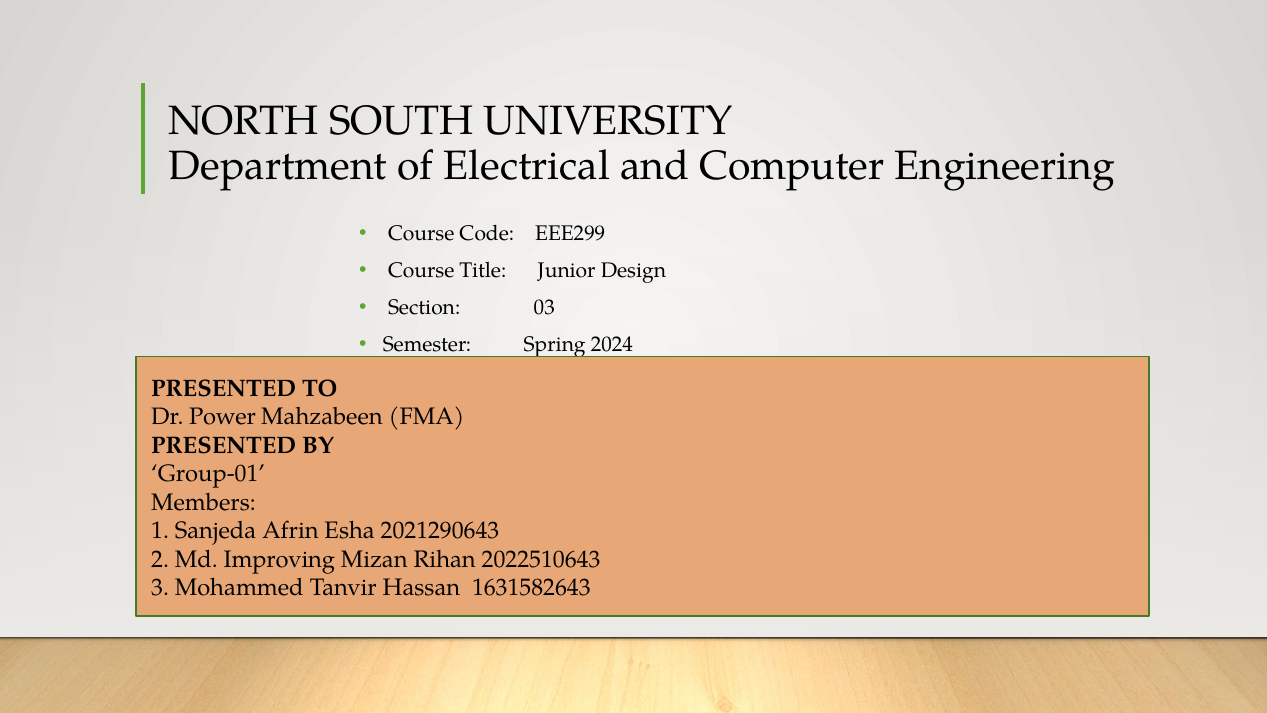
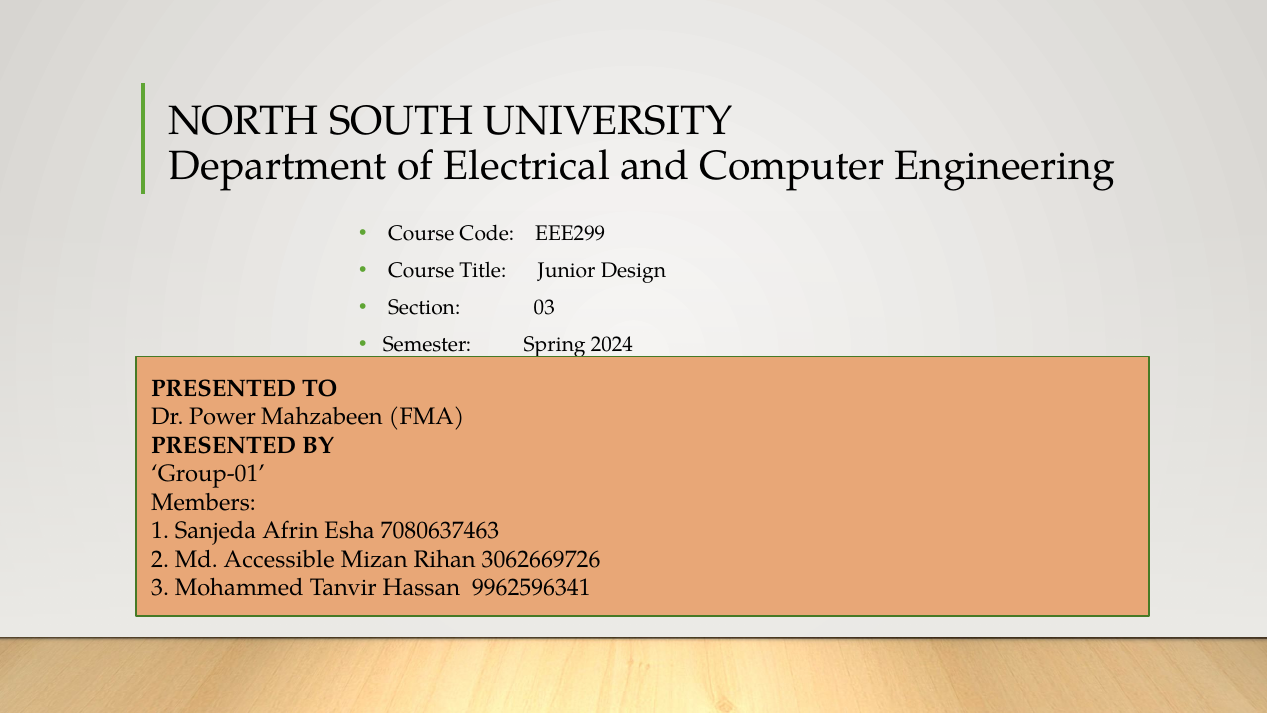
2021290643: 2021290643 -> 7080637463 (440, 531)
Improving: Improving -> Accessible (279, 559)
2022510643: 2022510643 -> 3062669726 (541, 559)
1631582643: 1631582643 -> 9962596341 (531, 588)
